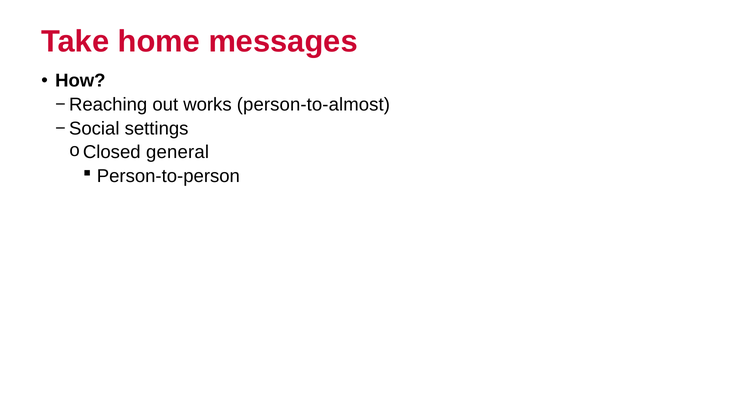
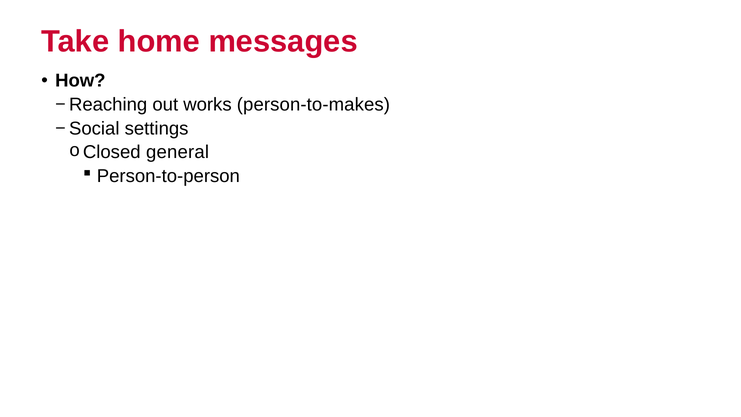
person-to-almost: person-to-almost -> person-to-makes (313, 105)
